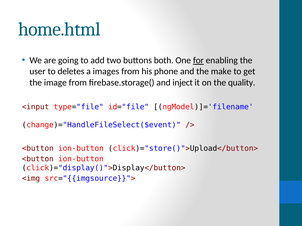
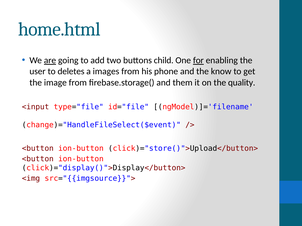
are underline: none -> present (50, 61)
both: both -> child (164, 61)
make: make -> know (221, 72)
inject: inject -> them (183, 83)
